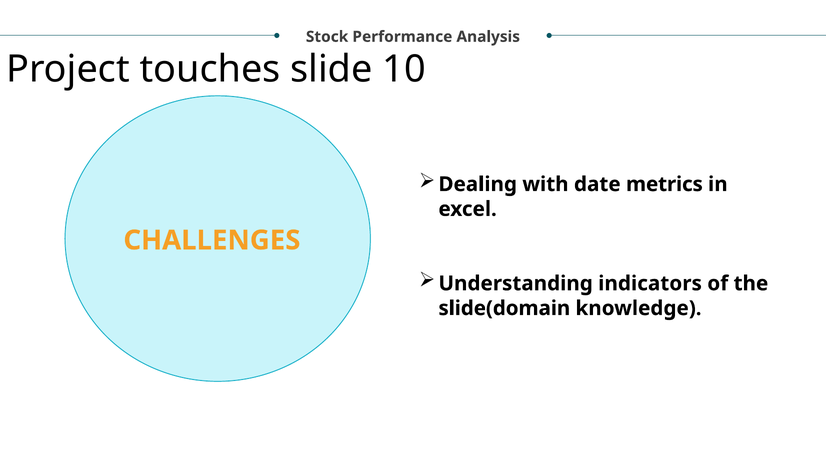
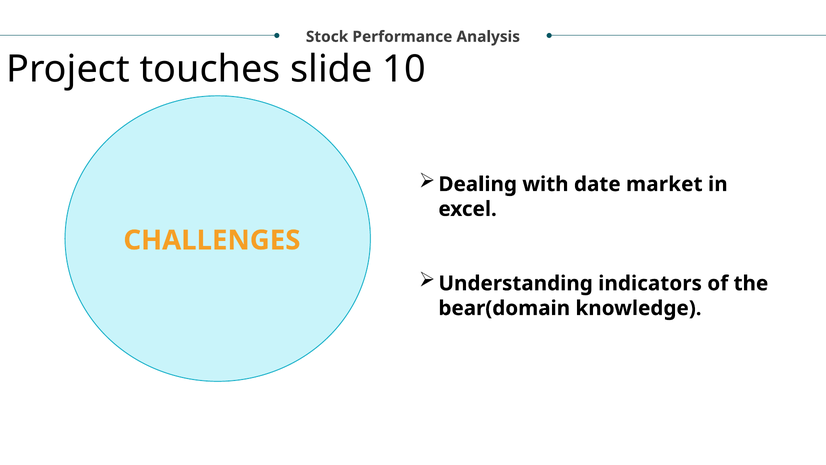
metrics: metrics -> market (664, 184)
slide(domain: slide(domain -> bear(domain (504, 308)
